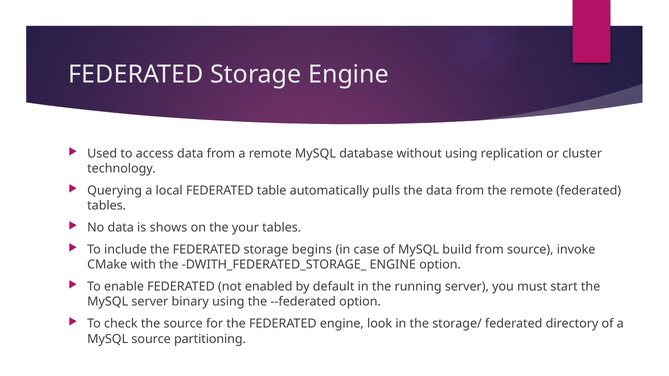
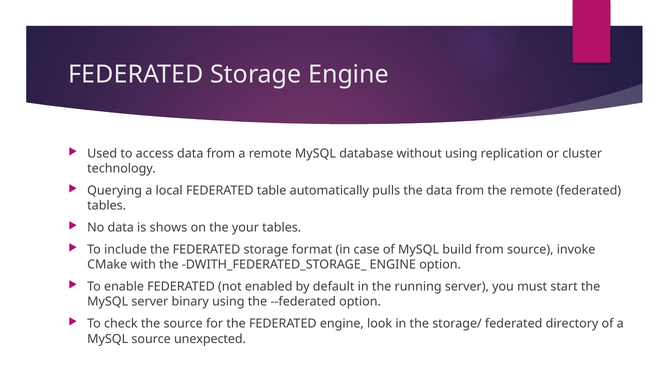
begins: begins -> format (312, 250)
partitioning: partitioning -> unexpected (210, 339)
